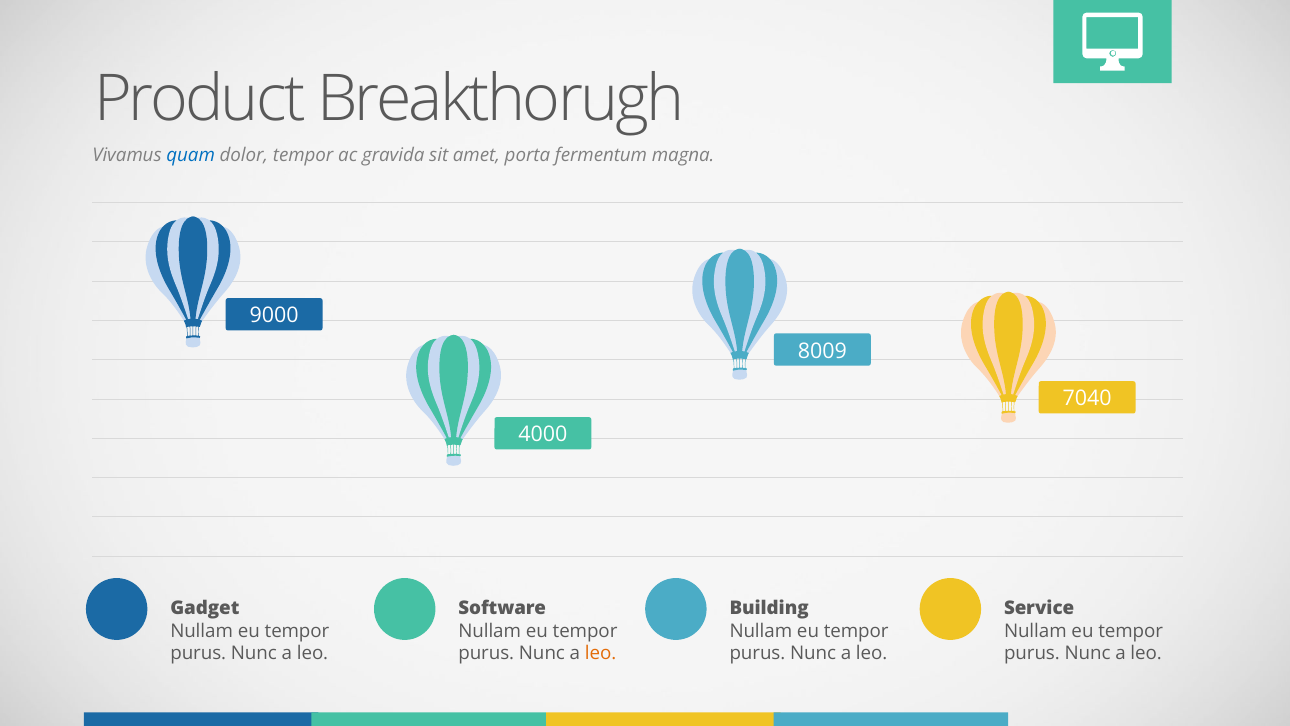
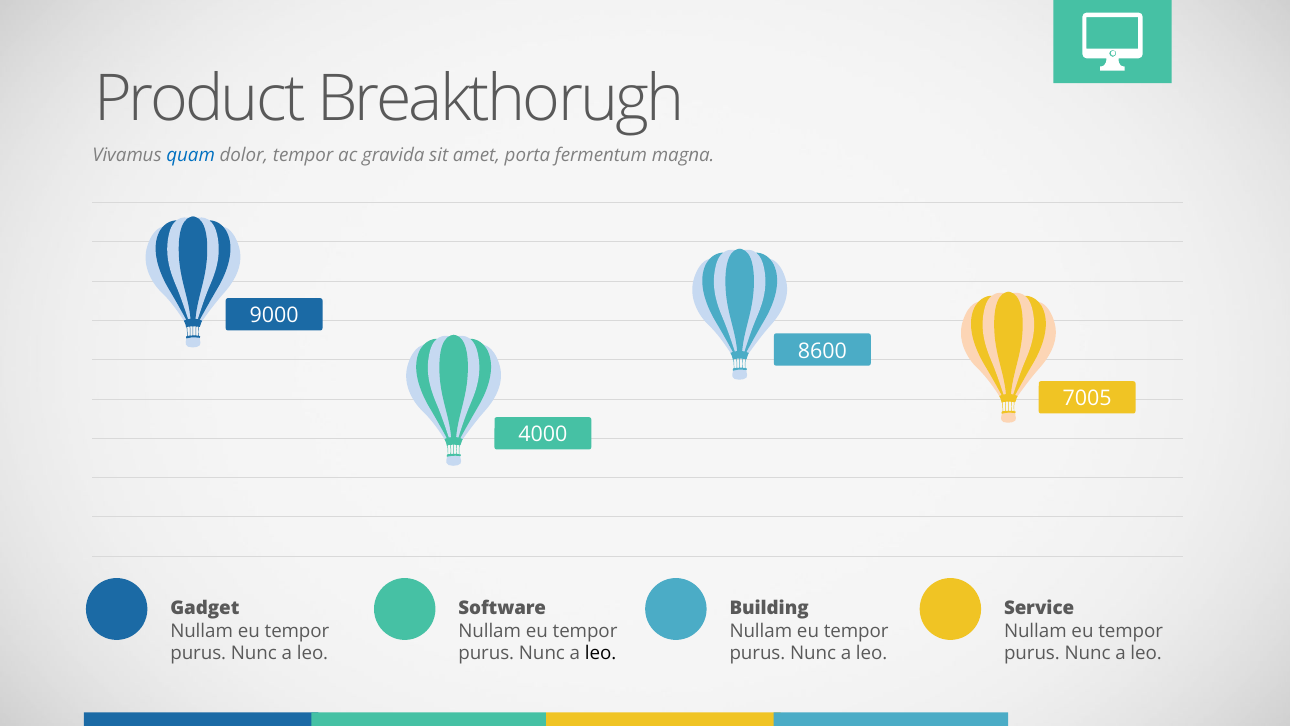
8009: 8009 -> 8600 (822, 351)
7040: 7040 -> 7005 (1087, 399)
leo colour: orange -> black (601, 653)
